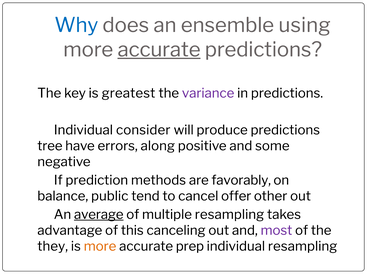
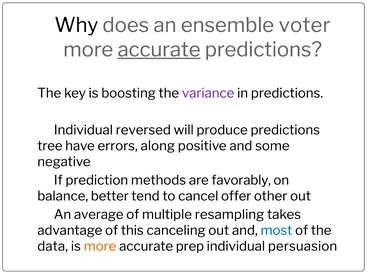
Why colour: blue -> black (76, 25)
using: using -> voter (305, 25)
greatest: greatest -> boosting (129, 93)
consider: consider -> reversed (143, 130)
public: public -> better (110, 196)
average underline: present -> none (99, 215)
most colour: purple -> blue (276, 231)
they: they -> data (53, 247)
individual resampling: resampling -> persuasion (303, 247)
